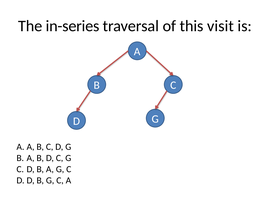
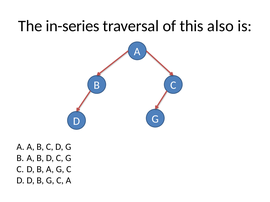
visit: visit -> also (220, 26)
